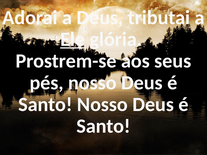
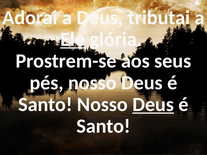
Deus underline: none -> present (153, 105)
